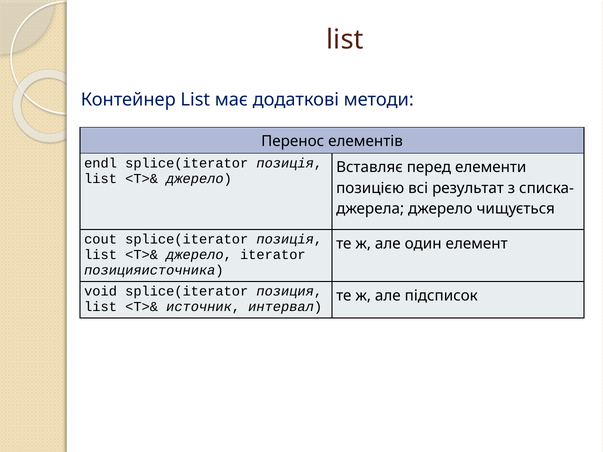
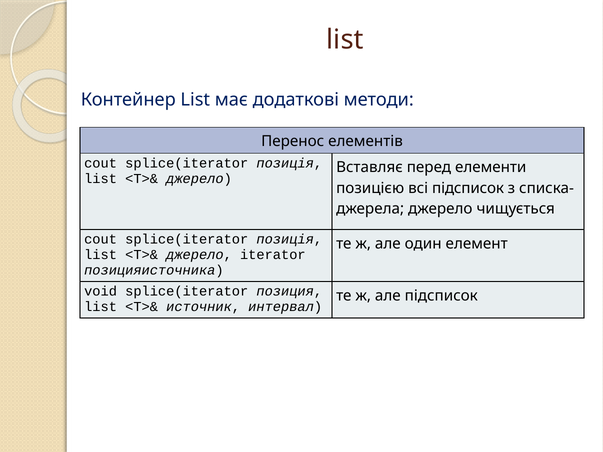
endl: endl -> cout (101, 163)
всі результат: результат -> підсписок (468, 188)
